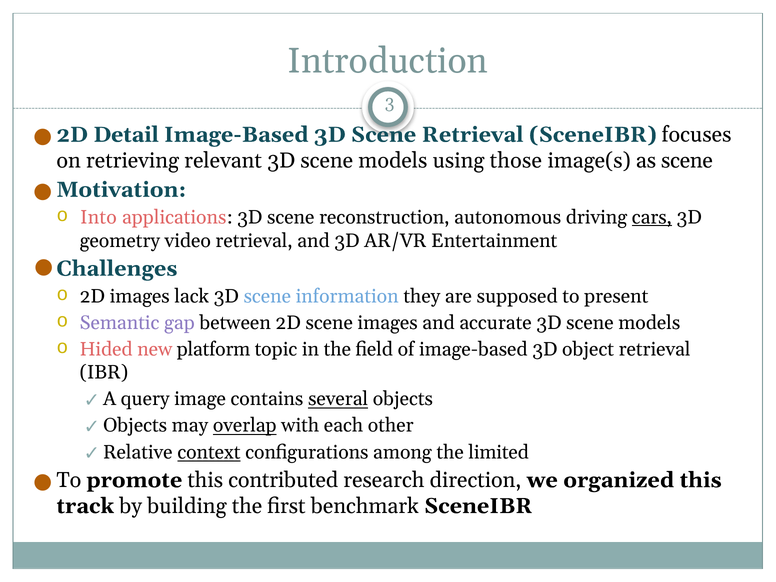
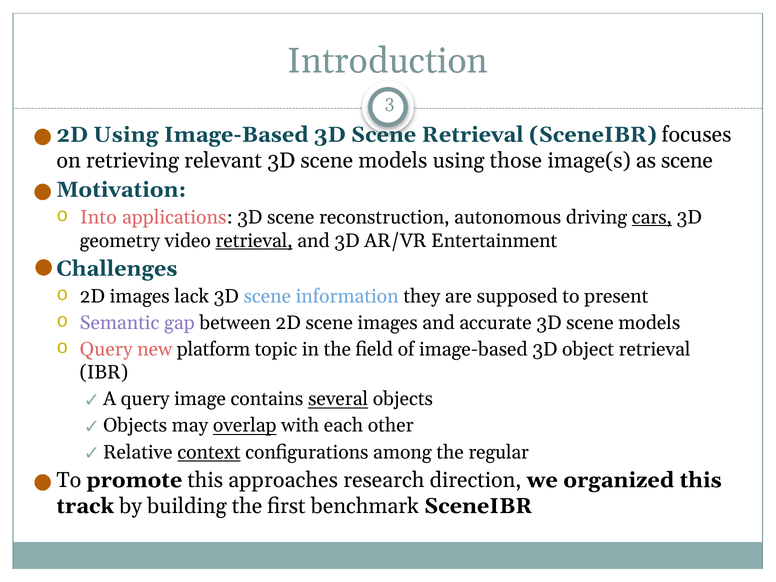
Detail: Detail -> Using (126, 135)
retrieval underline: none -> present (254, 241)
Hided: Hided -> Query (106, 349)
limited: limited -> regular (499, 452)
contributed: contributed -> approaches (283, 480)
